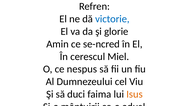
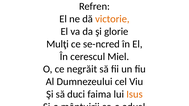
victorie colour: blue -> orange (112, 19)
Amin: Amin -> Mulţi (58, 44)
nespus: nespus -> negrăit (82, 69)
